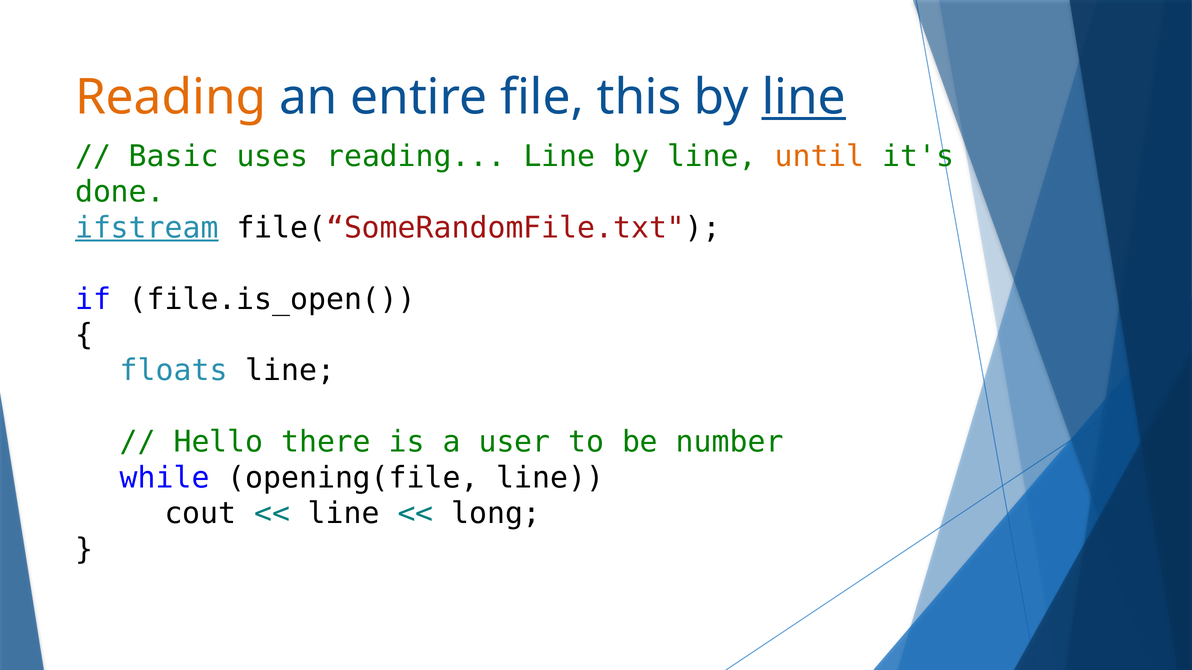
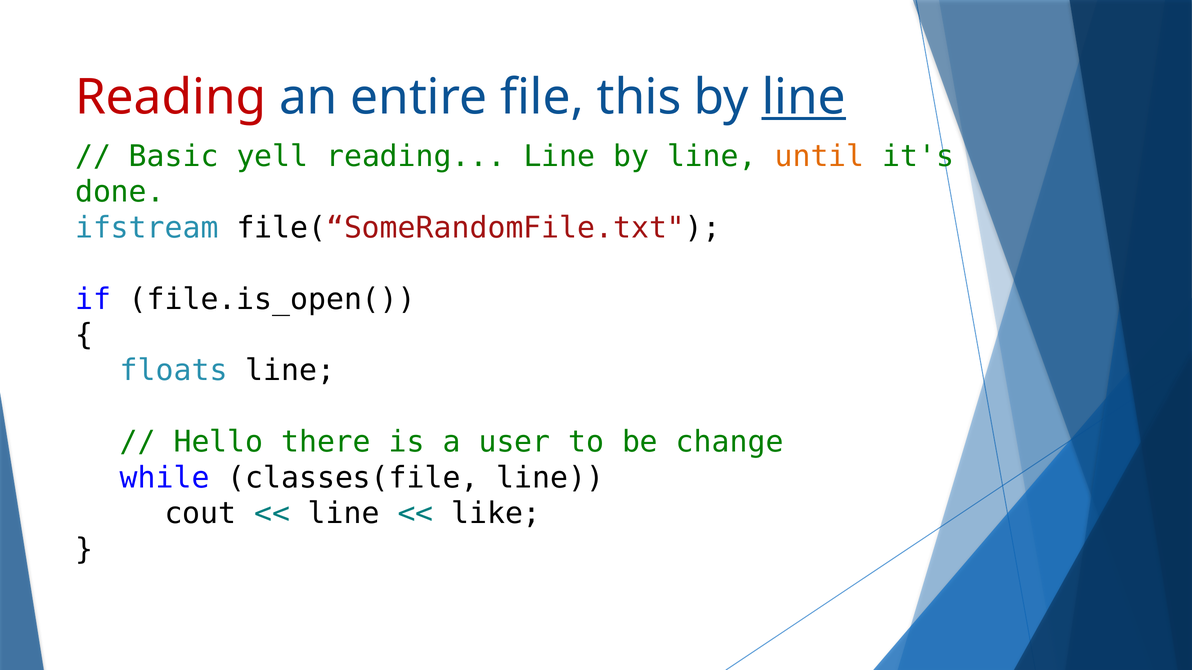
Reading colour: orange -> red (171, 97)
uses: uses -> yell (272, 156)
ifstream underline: present -> none (147, 228)
number: number -> change (730, 442)
opening(file: opening(file -> classes(file (353, 478)
long: long -> like (496, 514)
